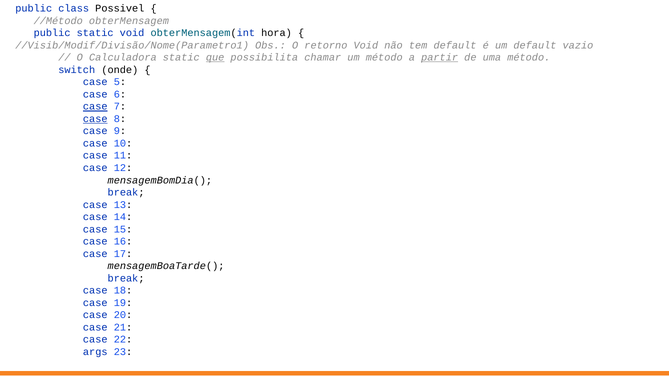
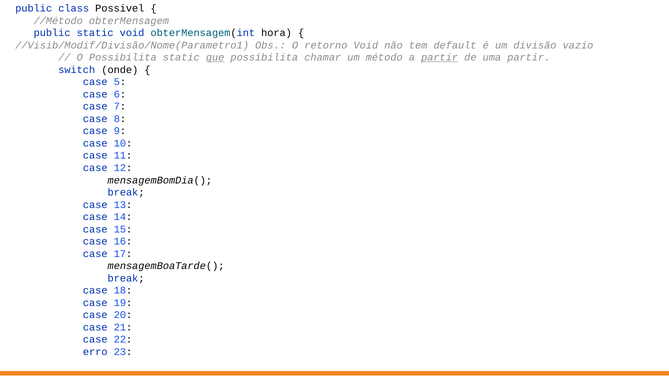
um default: default -> divisão (535, 45)
O Calculadora: Calculadora -> Possibilita (123, 58)
uma método: método -> partir (529, 58)
case underline: present -> none (95, 107)
case underline: present -> none (95, 119)
args: args -> erro (95, 352)
